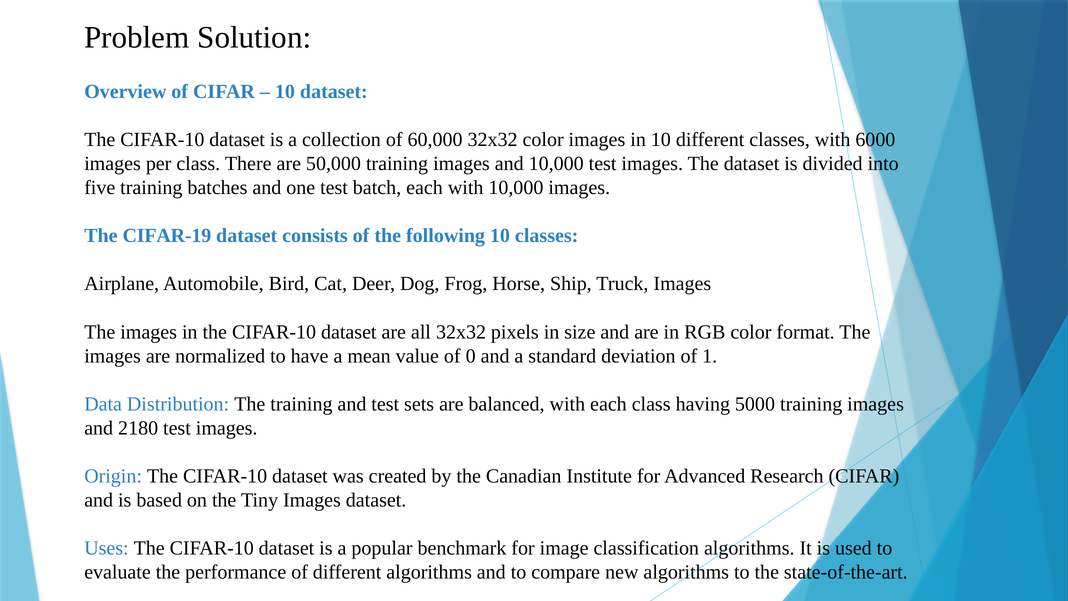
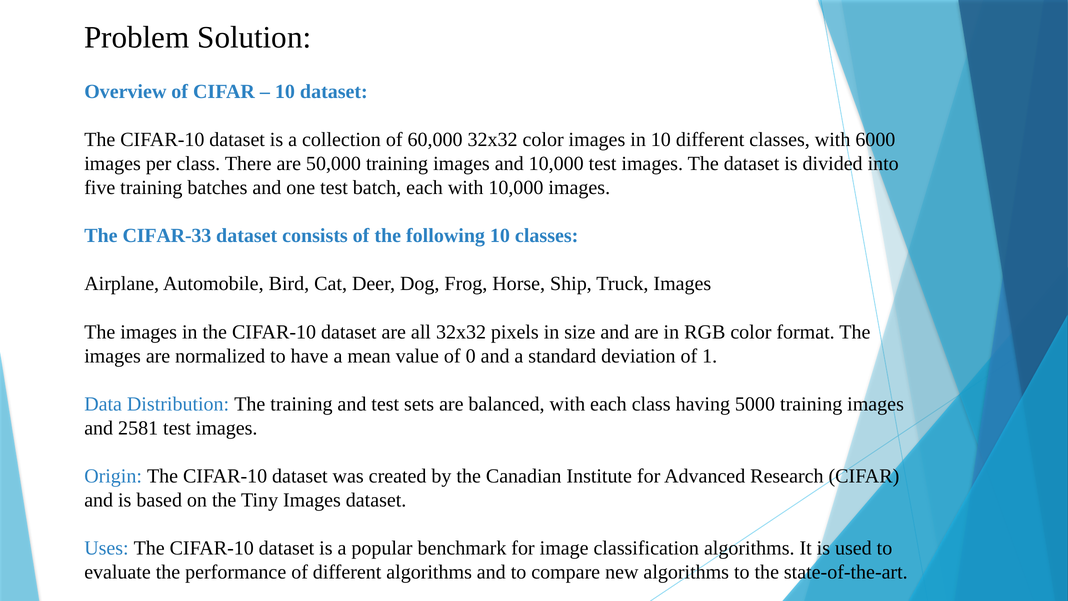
CIFAR-19: CIFAR-19 -> CIFAR-33 (167, 236)
2180: 2180 -> 2581 (138, 428)
